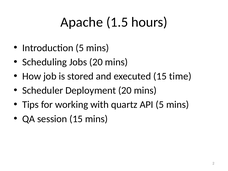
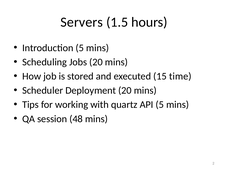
Apache: Apache -> Servers (82, 22)
session 15: 15 -> 48 (76, 119)
